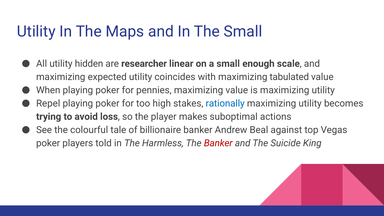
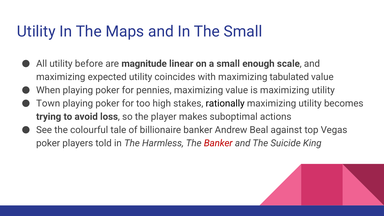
hidden: hidden -> before (89, 64)
researcher: researcher -> magnitude (144, 64)
Repel: Repel -> Town (48, 103)
rationally colour: blue -> black (225, 103)
